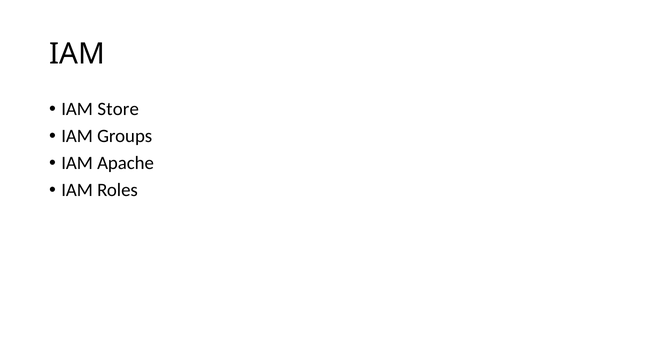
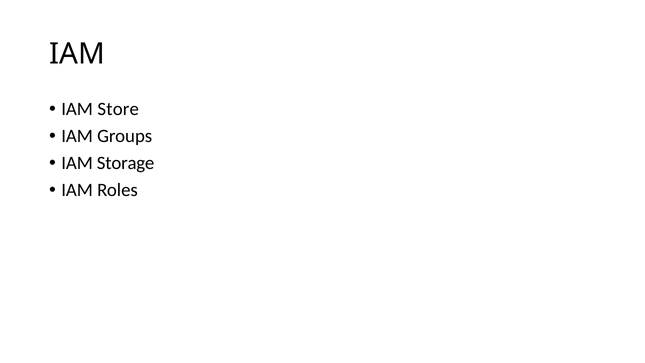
Apache: Apache -> Storage (126, 163)
